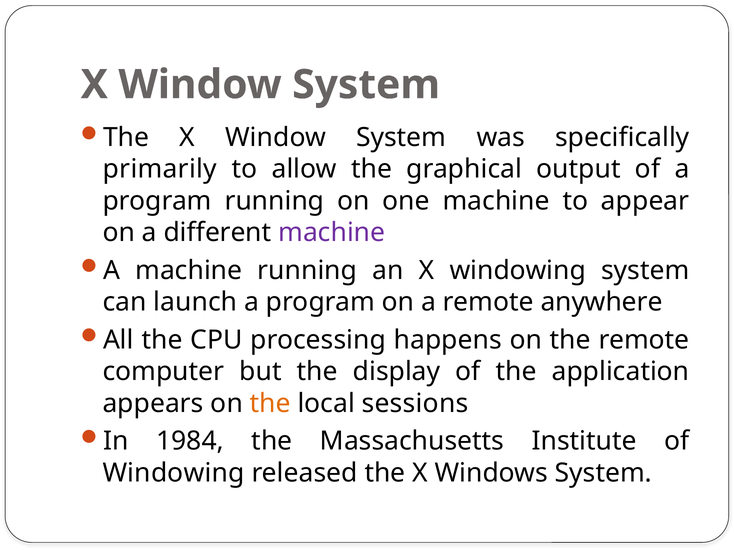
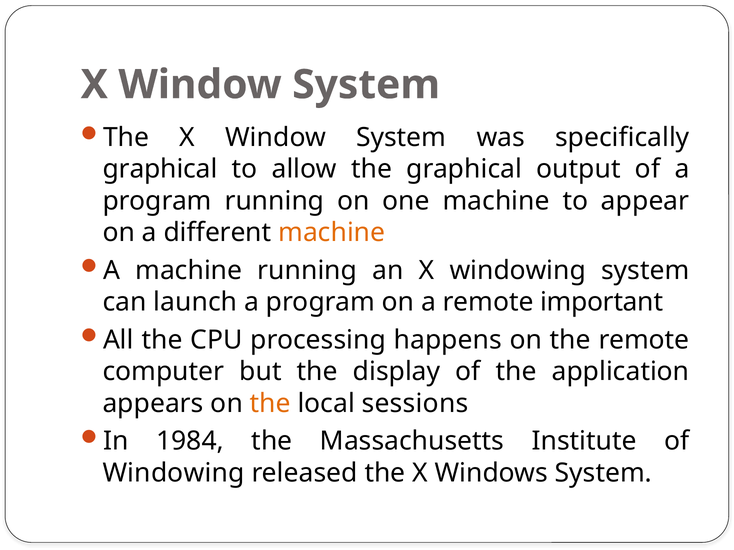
primarily: primarily -> graphical (160, 169)
machine colour: purple -> orange (332, 233)
anywhere: anywhere -> important (602, 302)
